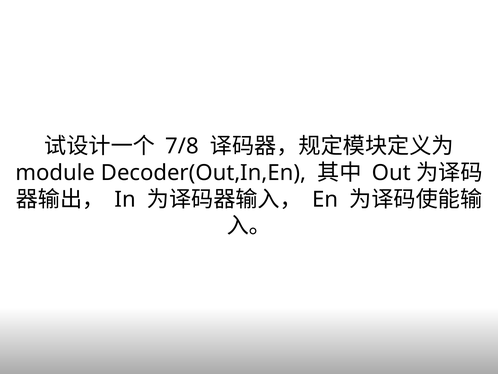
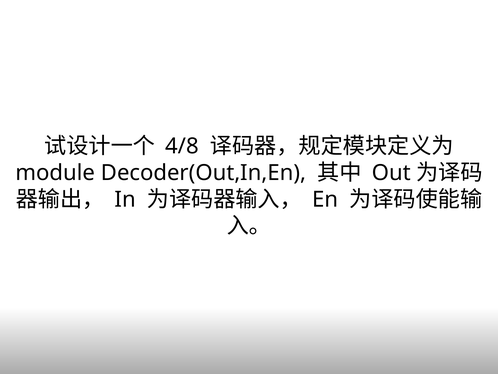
7/8: 7/8 -> 4/8 (182, 146)
